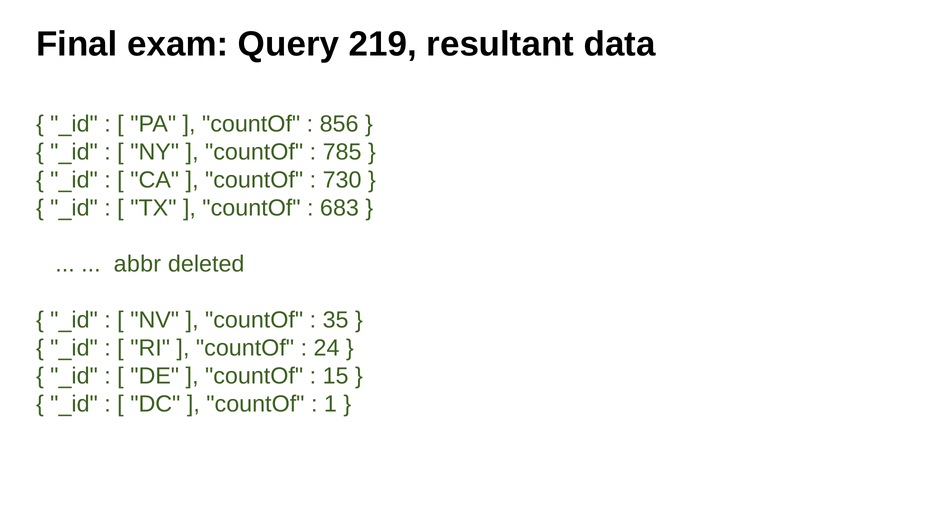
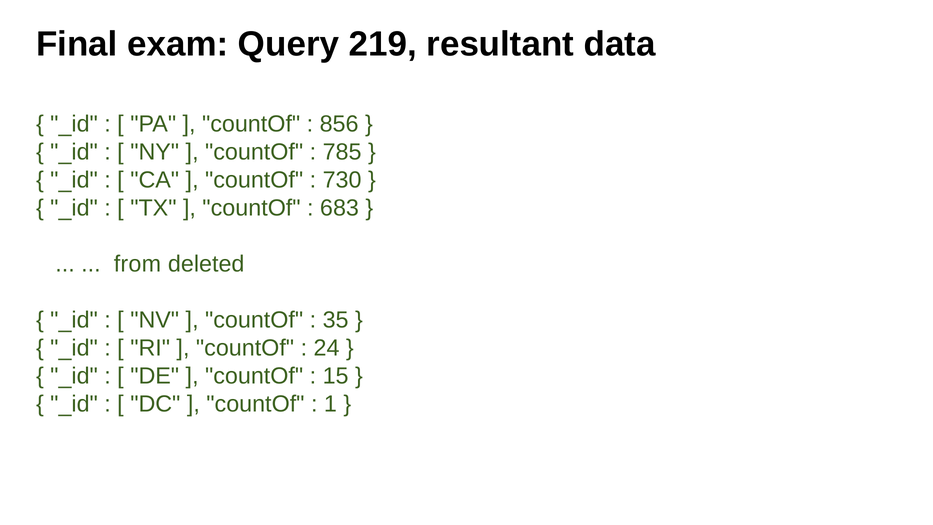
abbr: abbr -> from (137, 264)
